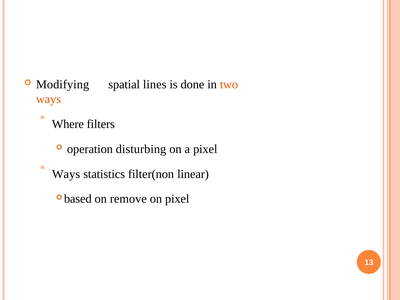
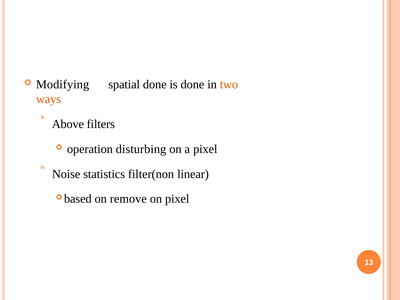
spatial lines: lines -> done (155, 85)
Where: Where -> Above (68, 124)
Ways: Ways -> Noise (66, 174)
